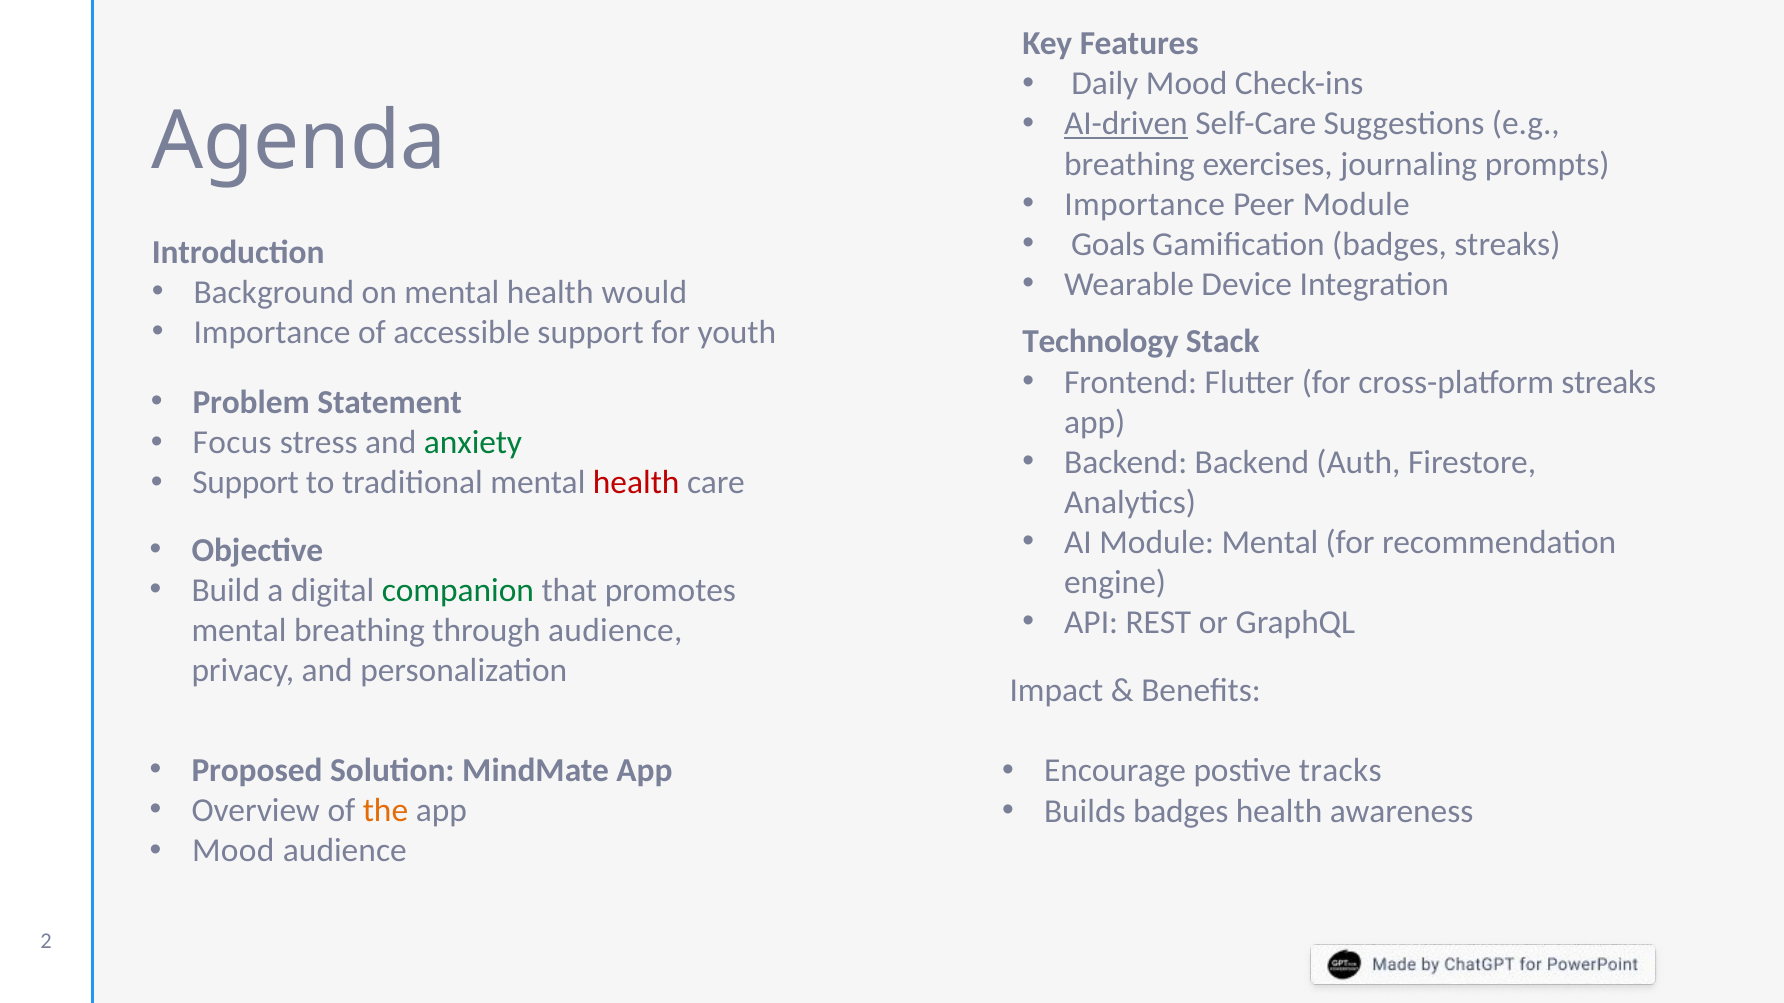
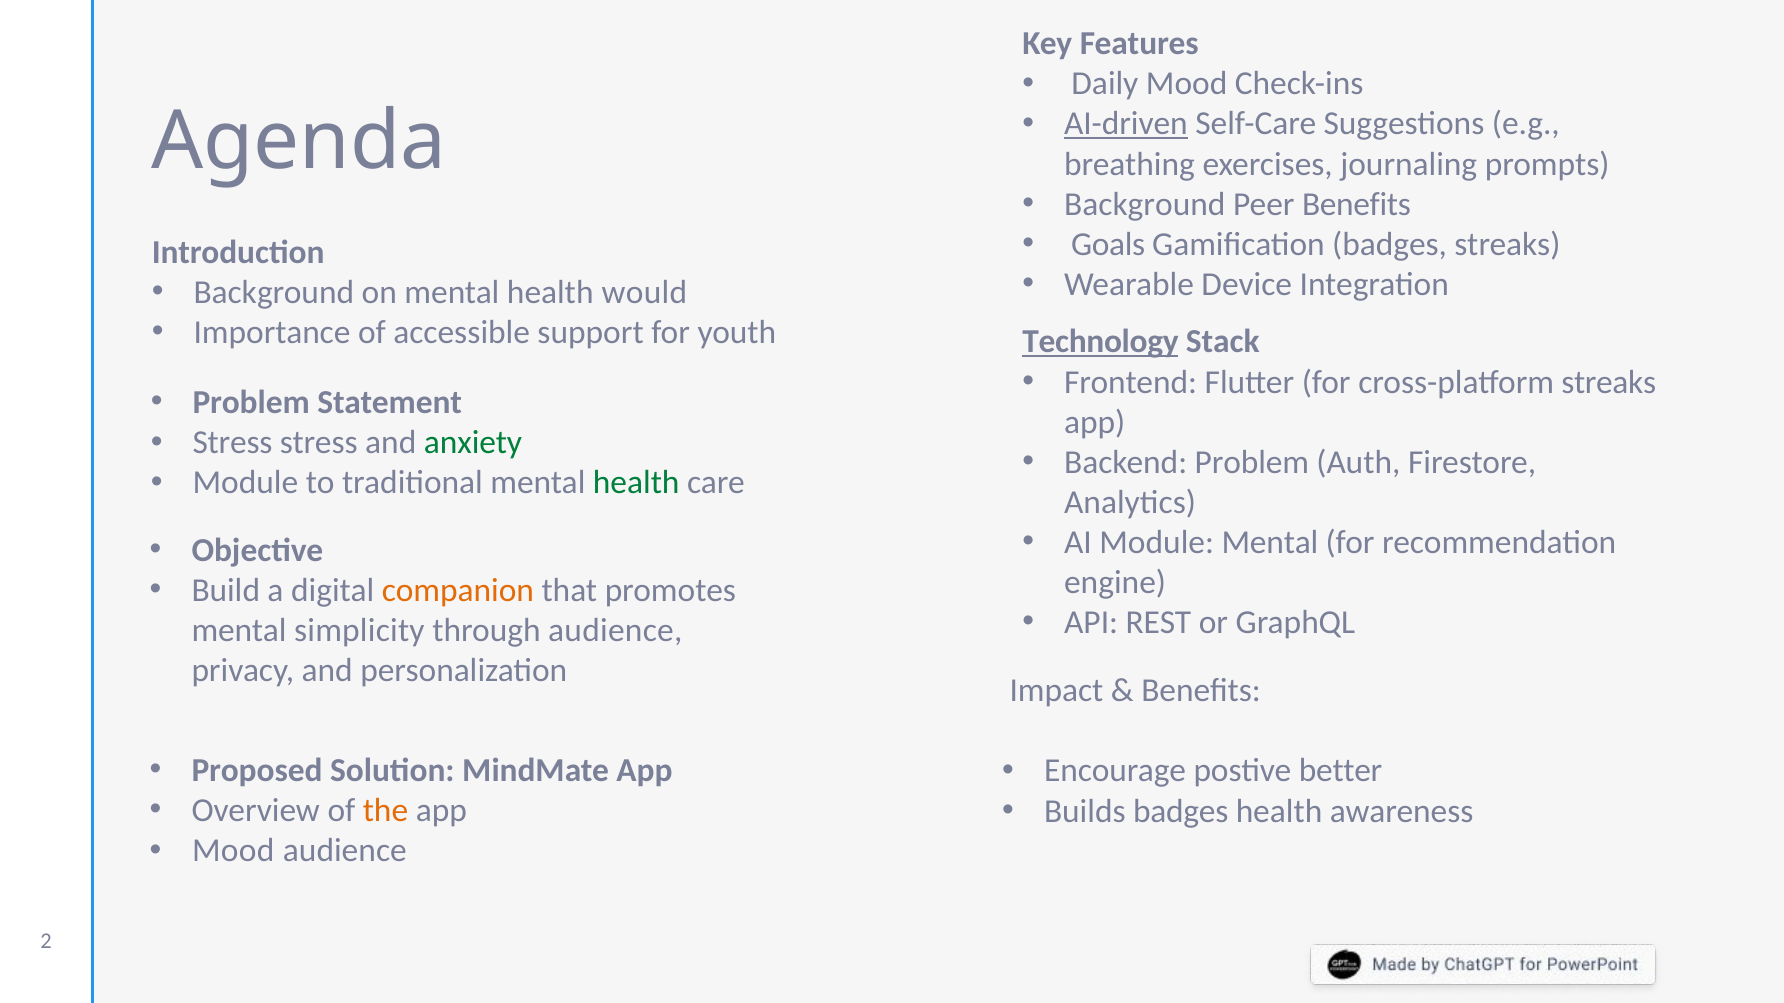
Importance: Importance -> Background (1145, 204)
Peer Module: Module -> Benefits (1356, 204)
Technology underline: none -> present (1101, 342)
Focus: Focus -> Stress (233, 443)
Backend Backend: Backend -> Problem (1252, 462)
Support: Support -> Module (245, 483)
health colour: red -> green (636, 483)
companion colour: green -> orange (458, 590)
mental breathing: breathing -> simplicity (359, 631)
tracks: tracks -> better (1341, 771)
